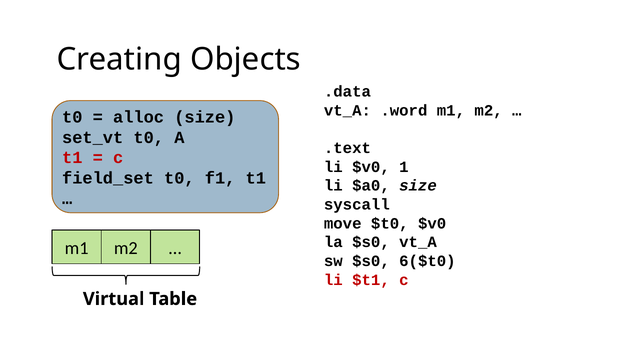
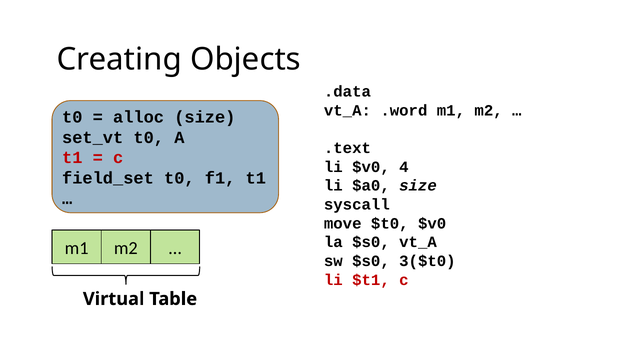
1: 1 -> 4 (404, 167)
6($t0: 6($t0 -> 3($t0 (427, 261)
